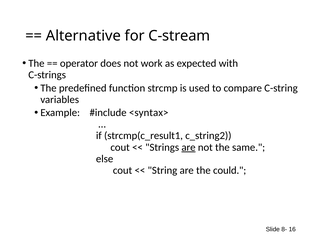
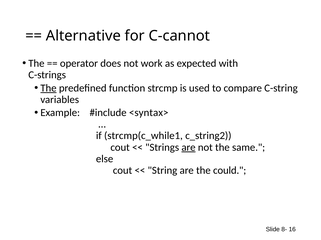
C-stream: C-stream -> C-cannot (179, 36)
The underline: none -> present (48, 88)
strcmp(c_result1: strcmp(c_result1 -> strcmp(c_while1 (143, 136)
